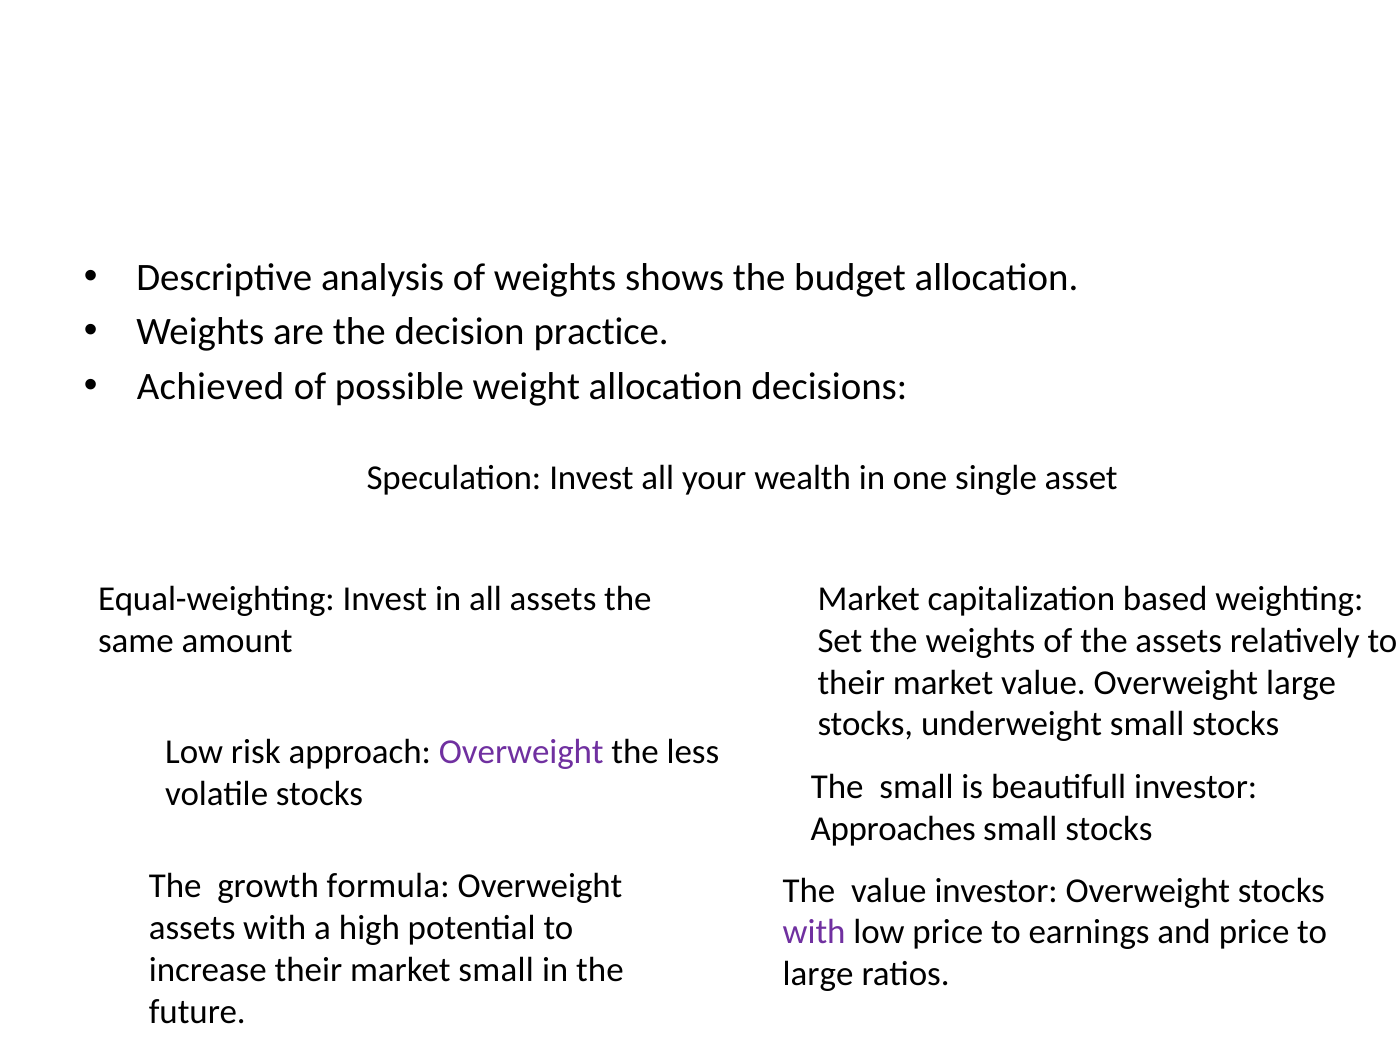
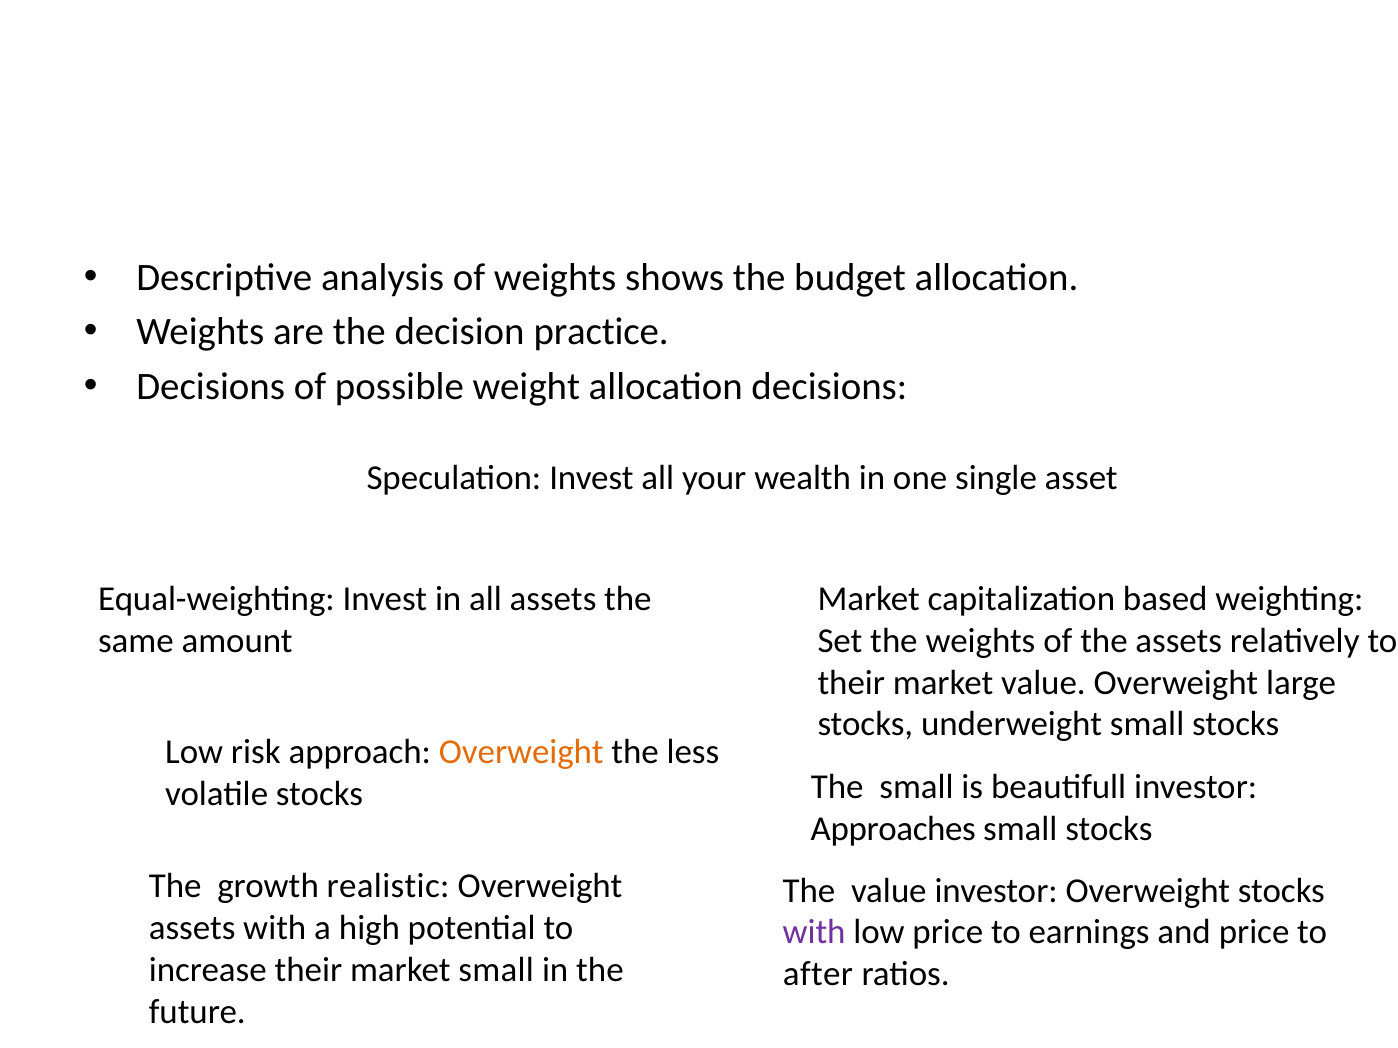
Achieved: Achieved -> Decisions (211, 387)
Overweight colour: purple -> orange (521, 753)
formula: formula -> realistic (388, 887)
large: large -> after (818, 975)
